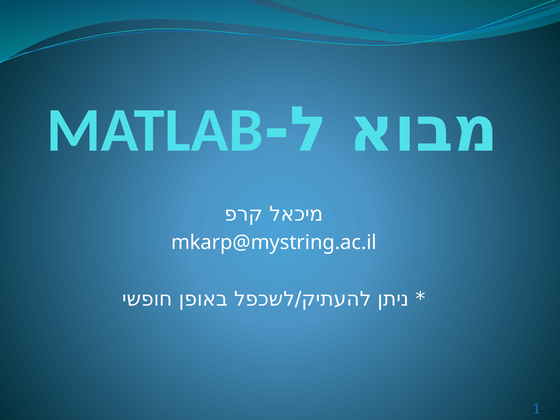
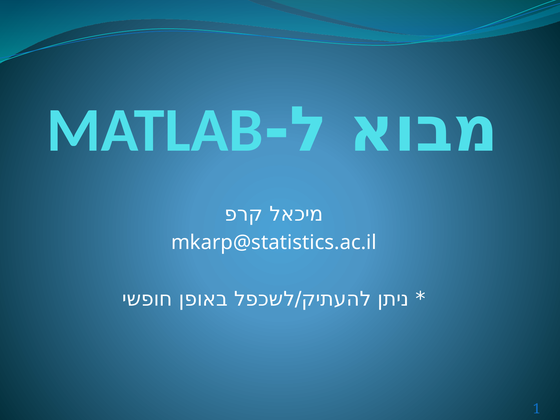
mkarp@mystring.ac.il: mkarp@mystring.ac.il -> mkarp@statistics.ac.il (274, 242)
